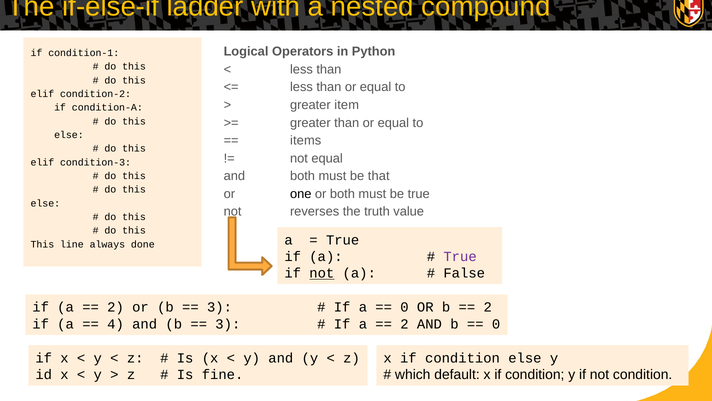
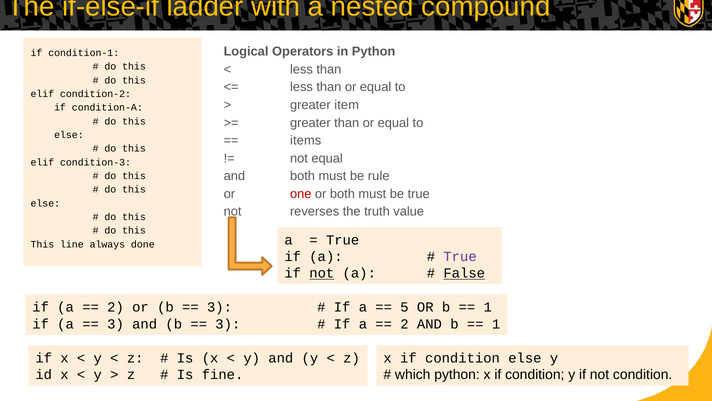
that: that -> rule (379, 176)
one colour: black -> red (301, 194)
False underline: none -> present (464, 273)
0: 0 -> 5 (405, 307)
2: 2 -> 1 (488, 307)
4: 4 -> 3 (115, 324)
0: 0 -> 1 (496, 324)
which default: default -> python (457, 374)
